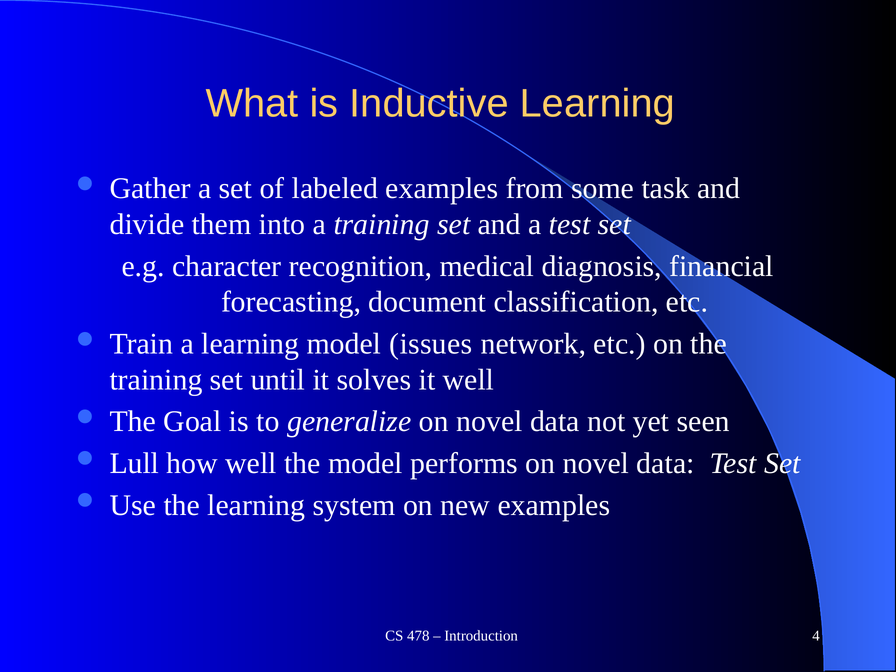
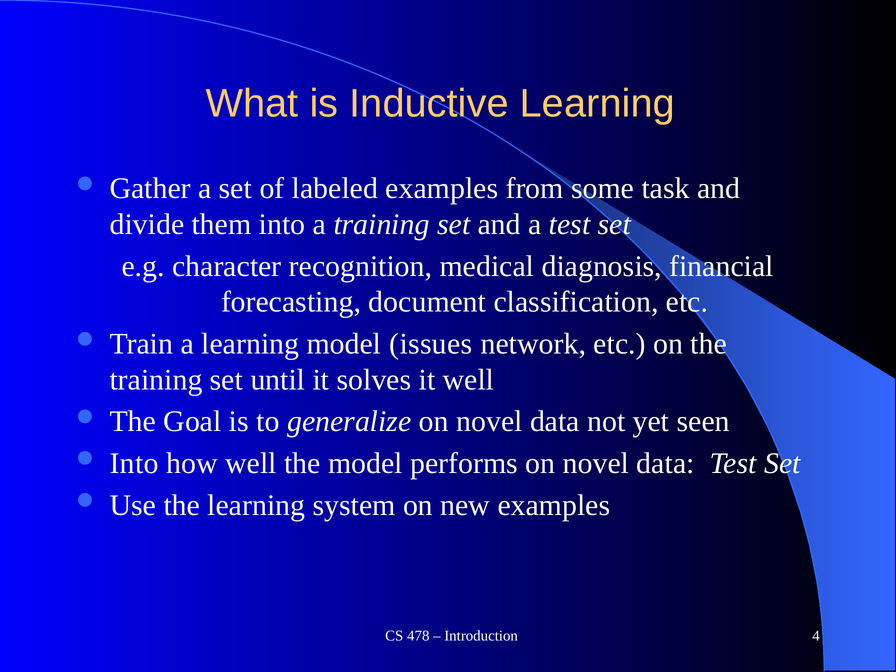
Lull: Lull -> Into (134, 463)
